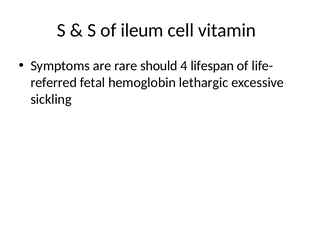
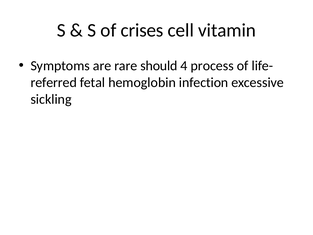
ileum: ileum -> crises (142, 30)
lifespan: lifespan -> process (212, 66)
lethargic: lethargic -> infection (204, 82)
